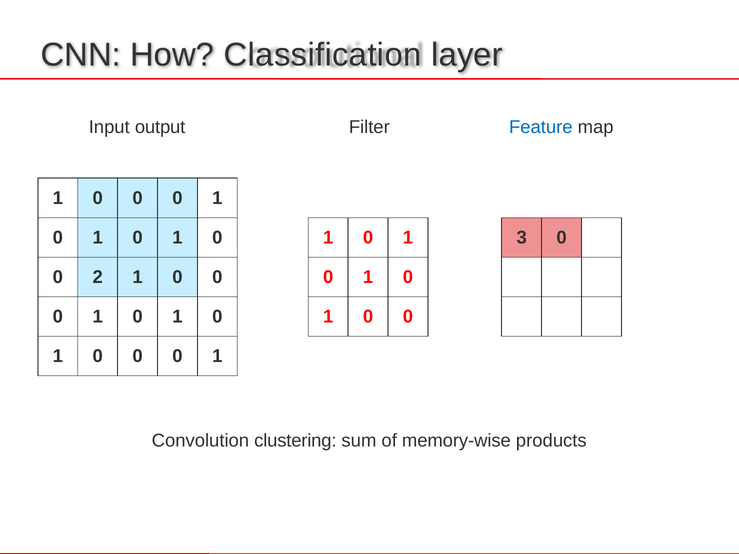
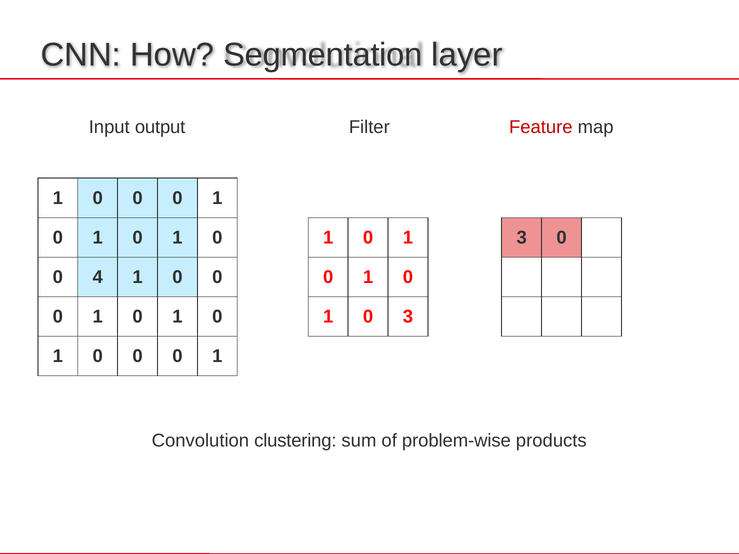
Classification: Classification -> Segmentation (323, 55)
Feature colour: blue -> red (541, 127)
2: 2 -> 4 (98, 277)
0: 0 -> 3 (408, 317)
memory-wise: memory-wise -> problem-wise (456, 441)
